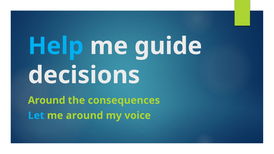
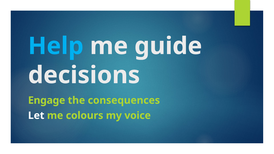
Around: Around -> Engage (47, 100)
Let colour: light blue -> white (36, 116)
me around: around -> colours (85, 116)
